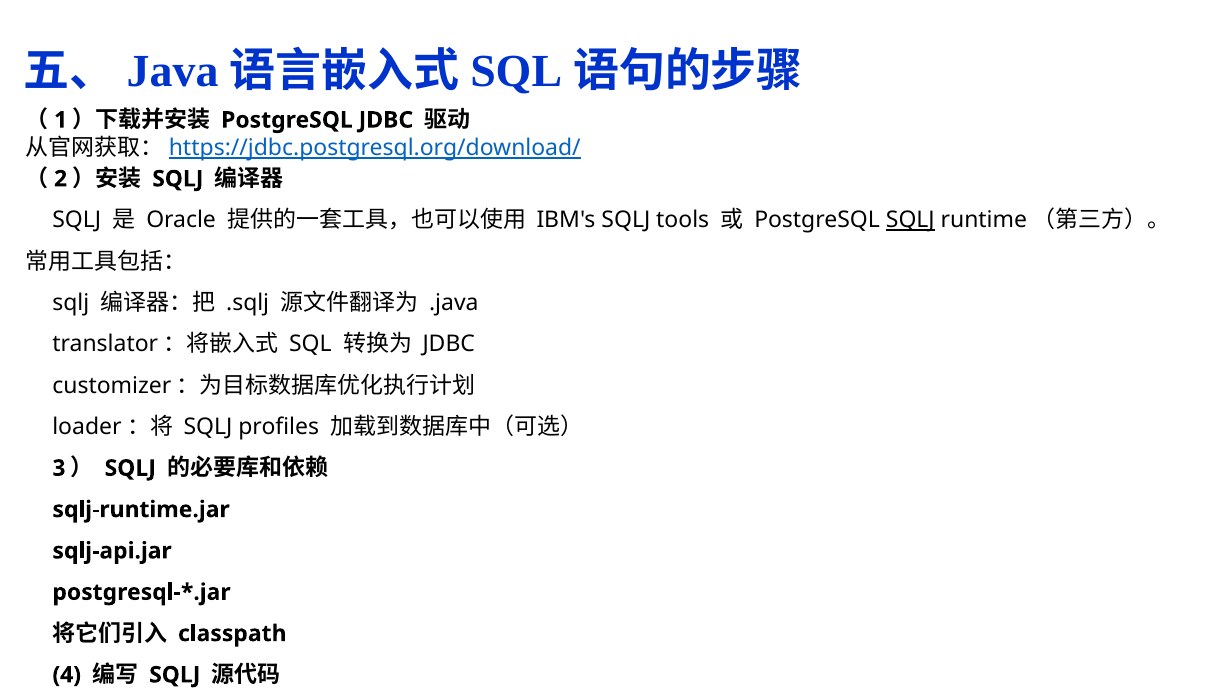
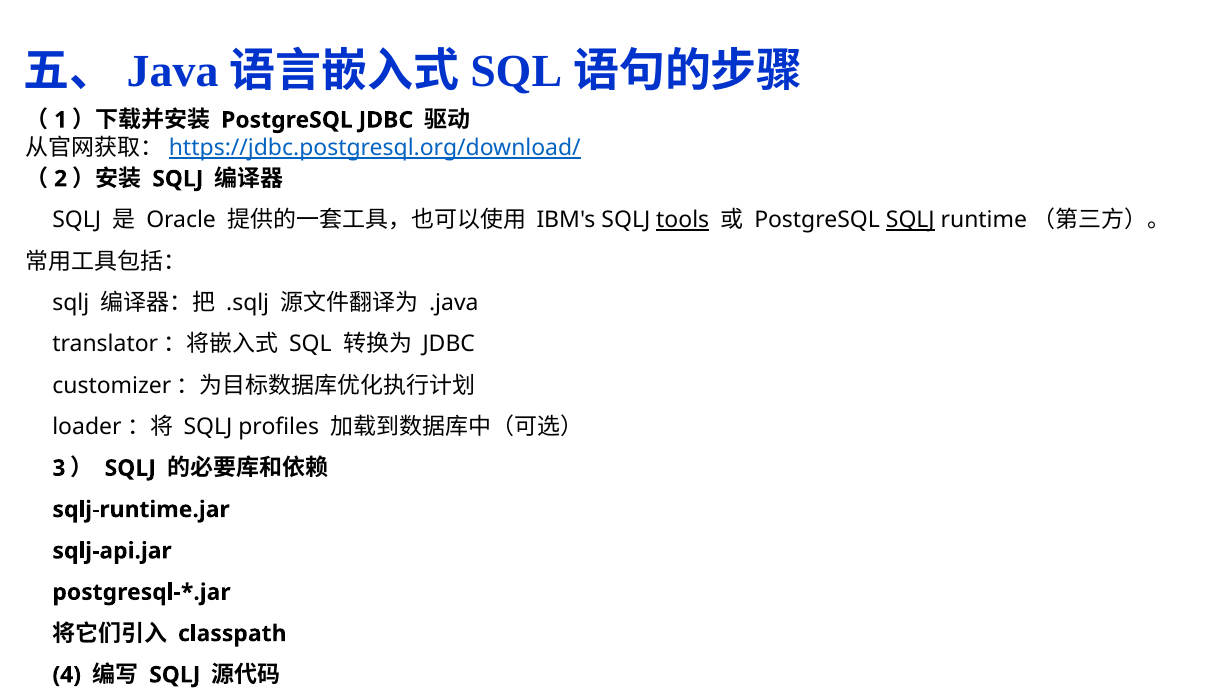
tools underline: none -> present (683, 220)
